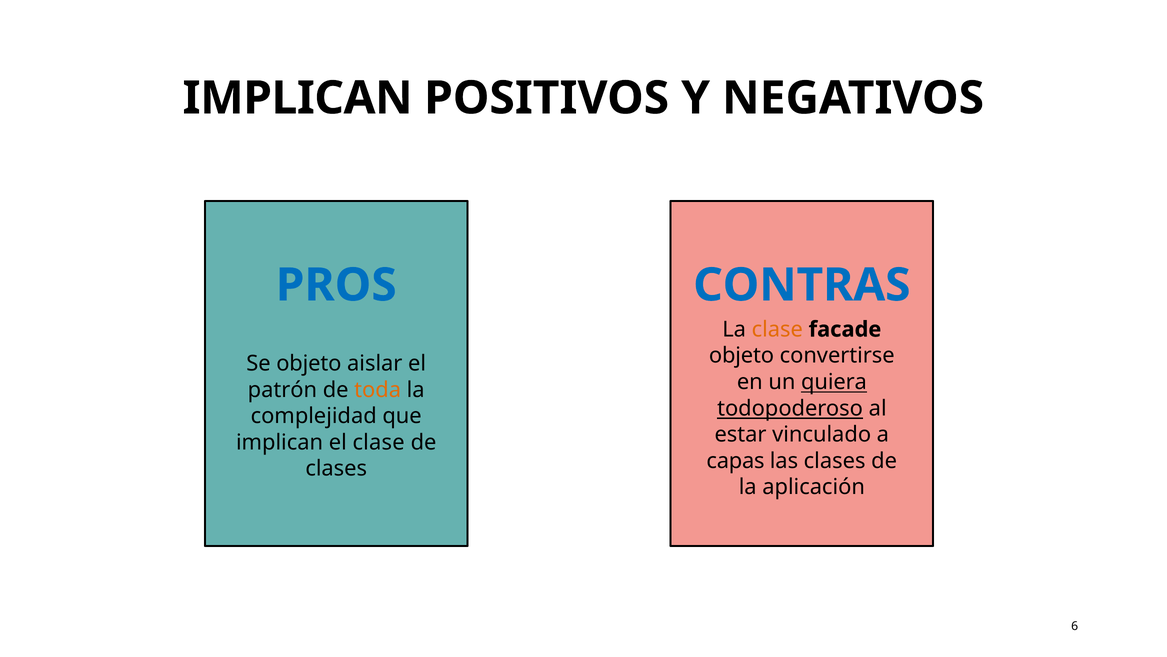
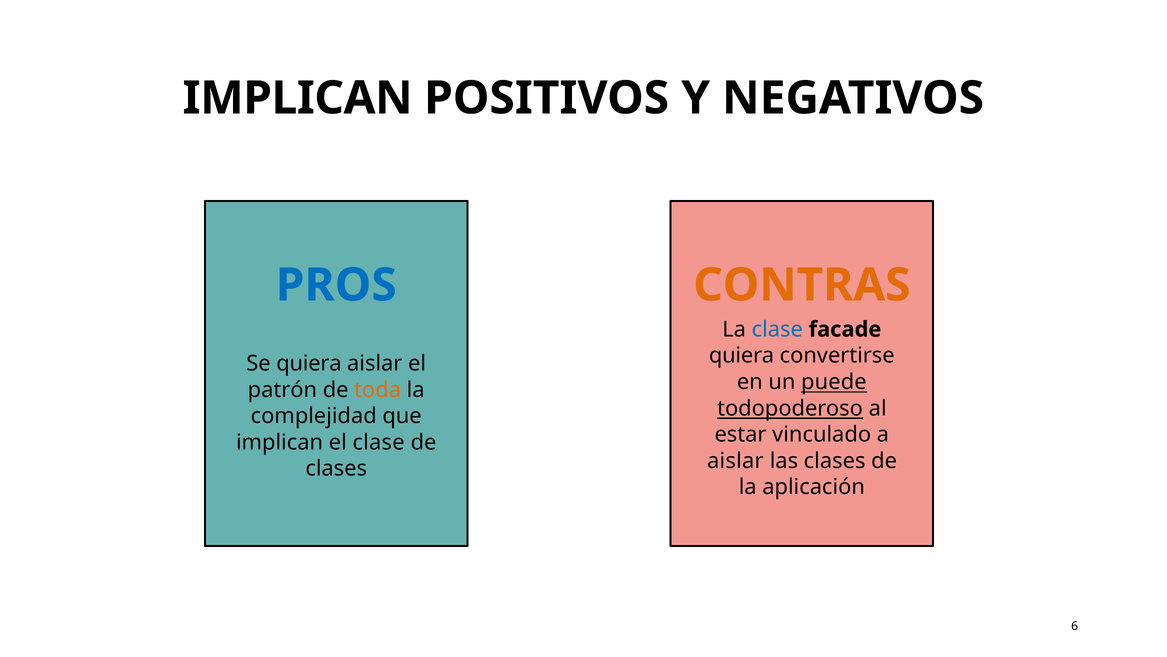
CONTRAS colour: blue -> orange (802, 285)
clase colour: orange -> blue (777, 329)
objeto: objeto -> quiera (742, 355)
Se objeto: objeto -> quiera (309, 363)
quiera: quiera -> puede (834, 382)
capas: capas -> aislar (735, 460)
